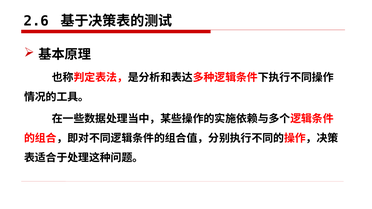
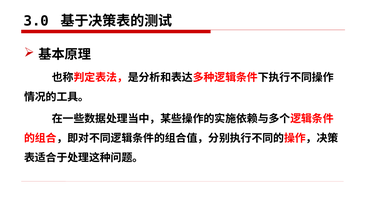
2.6: 2.6 -> 3.0 (36, 21)
